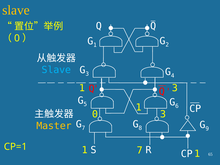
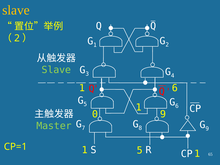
0: 0 -> 2 (17, 38)
Slave colour: light blue -> light green (56, 70)
1 3: 3 -> 6 (175, 88)
0 3: 3 -> 9 (163, 114)
Master colour: yellow -> light green (54, 126)
1 7: 7 -> 5 (140, 150)
